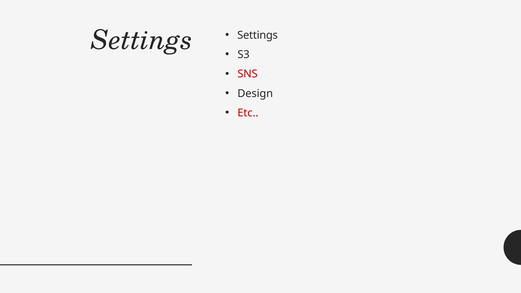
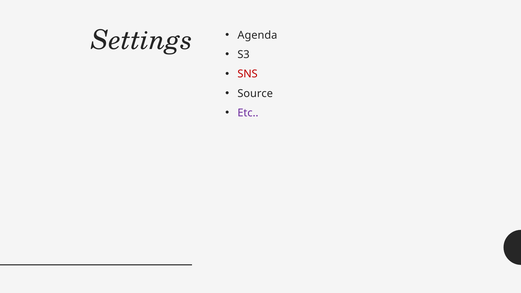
Settings: Settings -> Agenda (257, 35)
Design: Design -> Source (255, 94)
Etc colour: red -> purple (248, 113)
